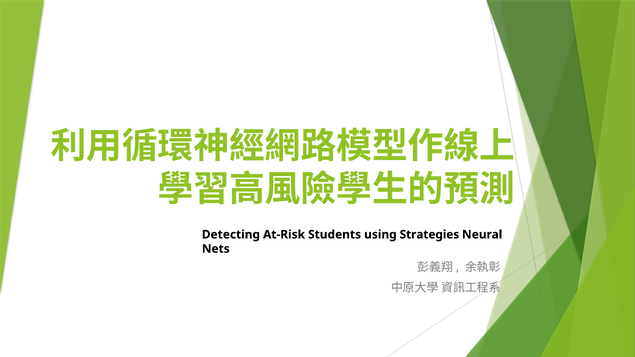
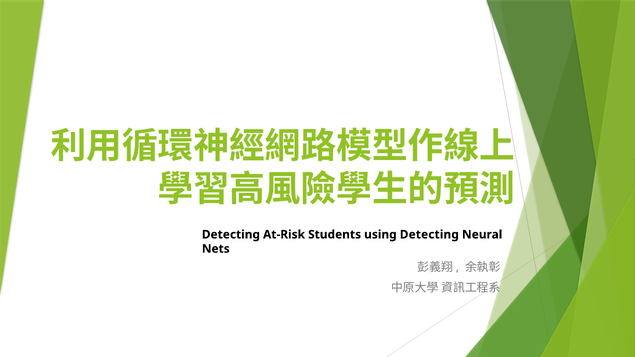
using Strategies: Strategies -> Detecting (429, 235)
